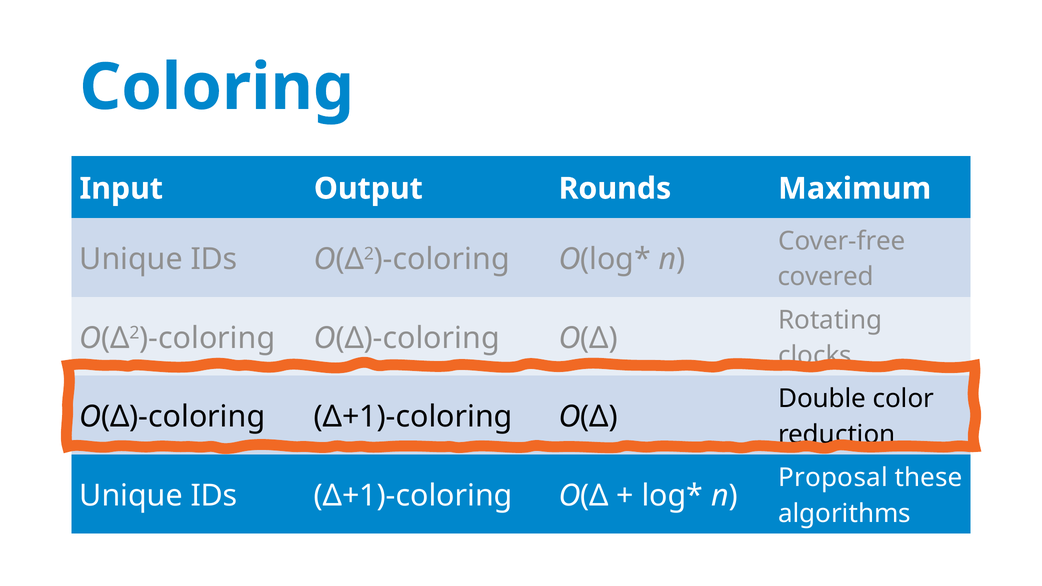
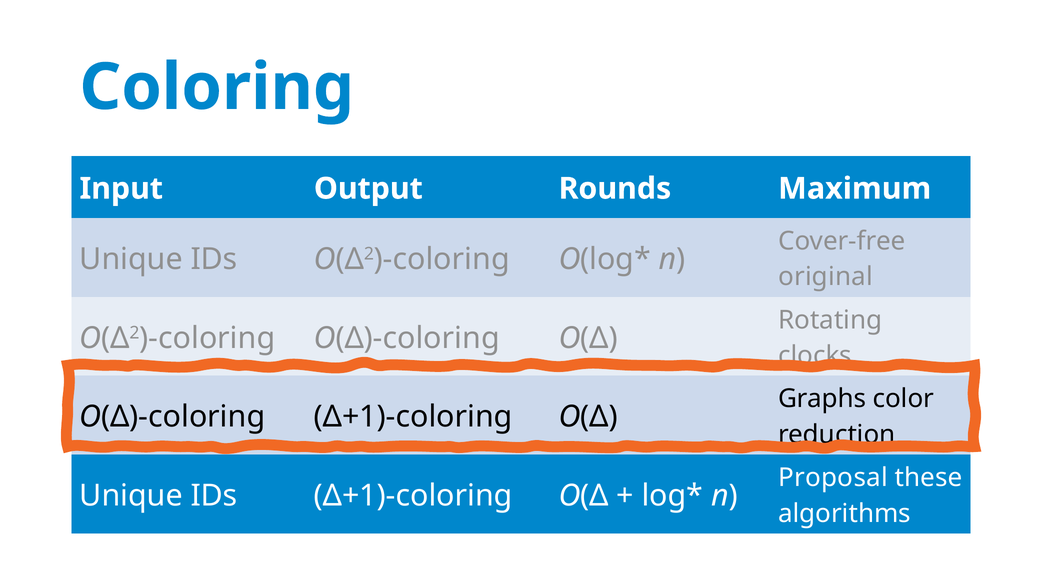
covered: covered -> original (826, 277)
Double: Double -> Graphs (822, 399)
